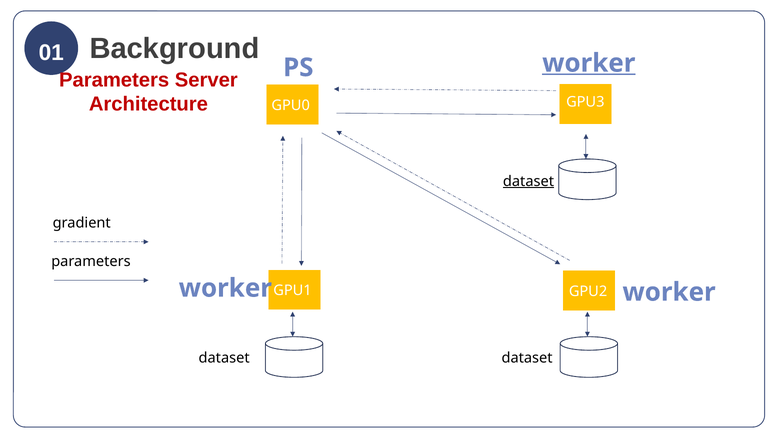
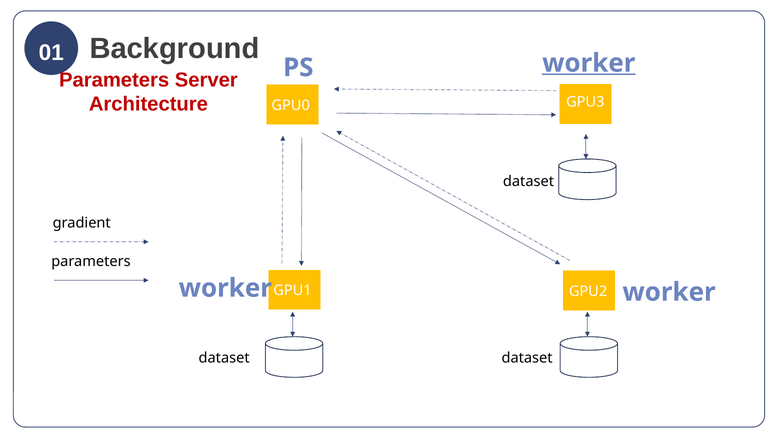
dataset underline: present -> none (529, 181)
